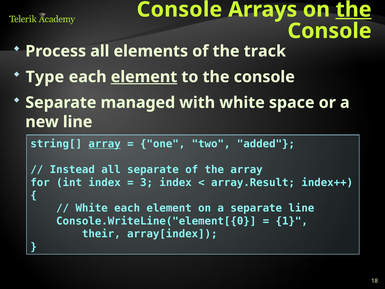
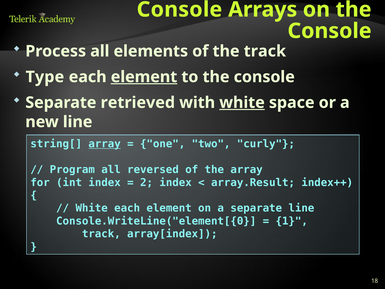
the underline: present -> none (354, 10)
managed: managed -> retrieved (138, 102)
white underline: none -> present (242, 102)
added: added -> curly (266, 144)
Instead: Instead -> Program (72, 169)
all separate: separate -> reversed (153, 169)
3: 3 -> 2 (147, 182)
their: their -> track (101, 234)
